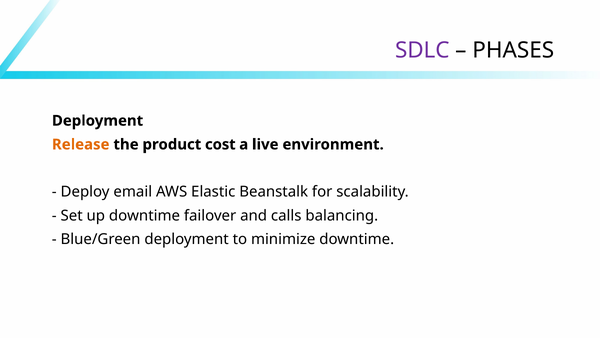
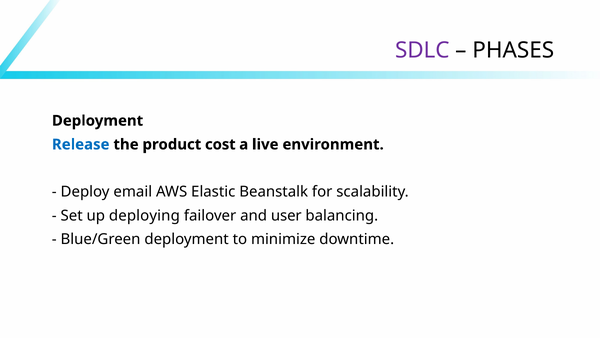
Release colour: orange -> blue (81, 144)
up downtime: downtime -> deploying (144, 215)
calls: calls -> user (286, 215)
